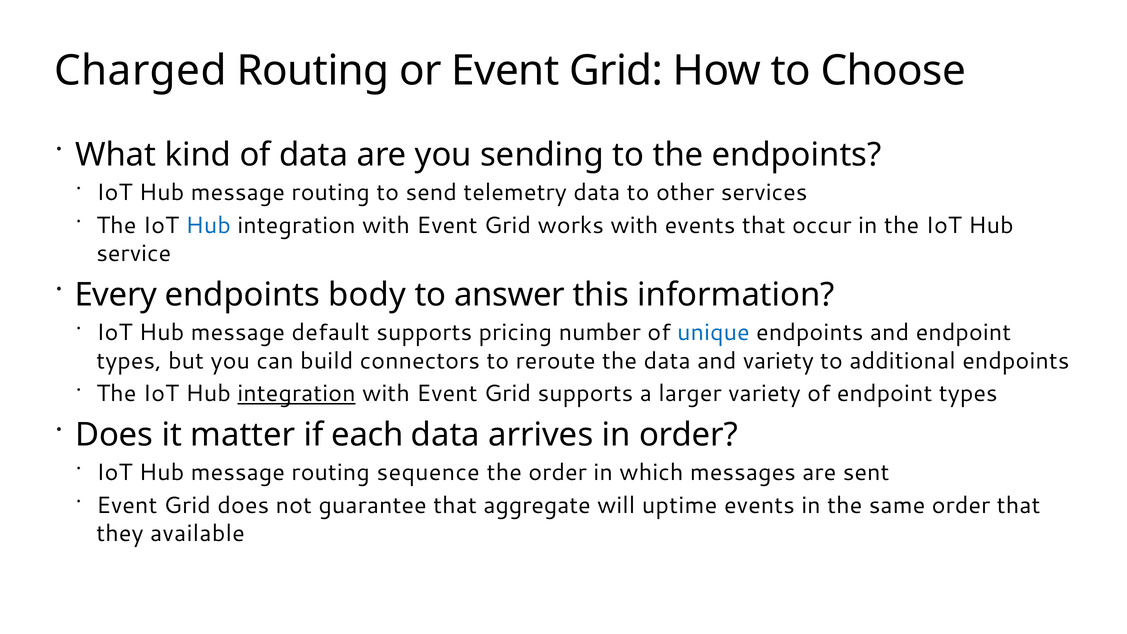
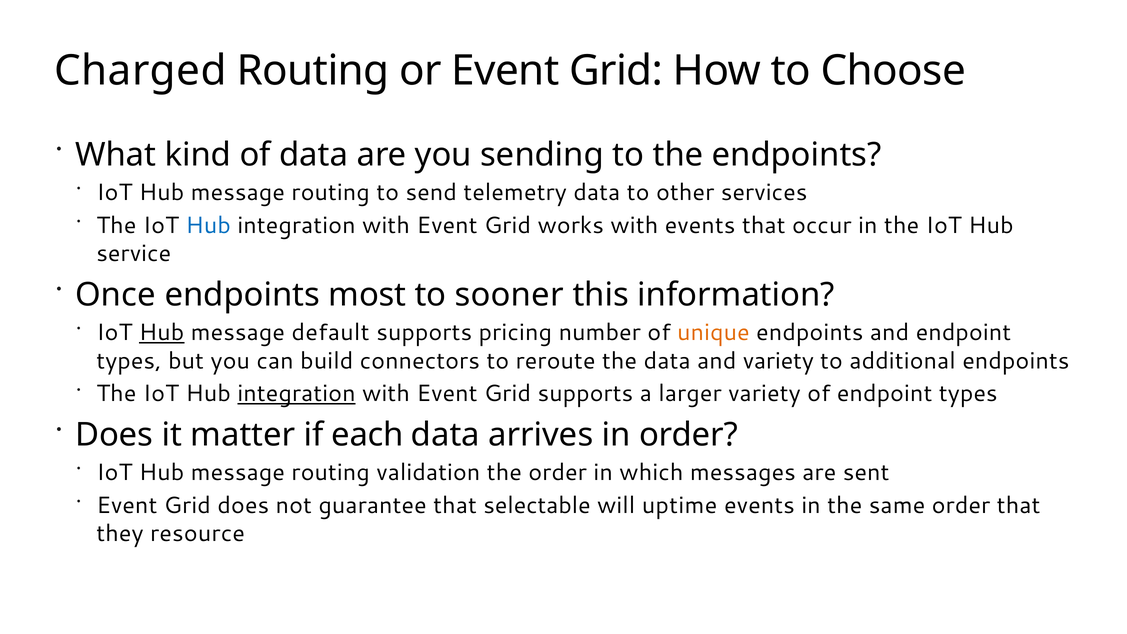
Every: Every -> Once (116, 295)
body: body -> most (367, 295)
answer: answer -> sooner (509, 295)
Hub underline: none -> present (162, 333)
unique colour: blue -> orange (713, 333)
sequence: sequence -> validation (428, 473)
aggregate: aggregate -> selectable (537, 505)
available: available -> resource (198, 534)
